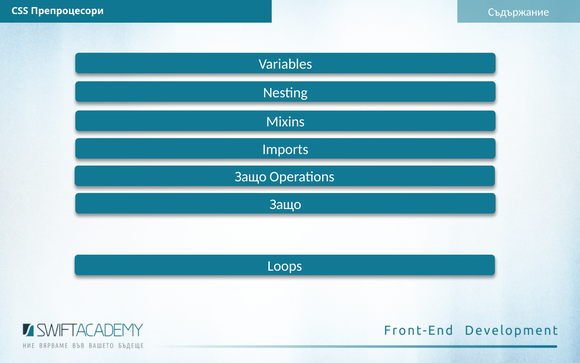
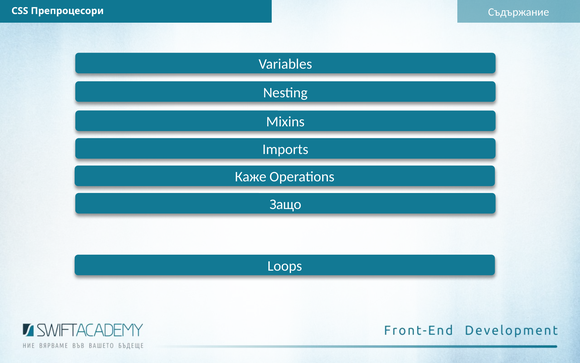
Защо: Защо -> Каже (251, 177)
